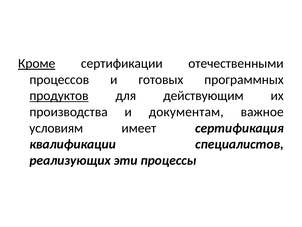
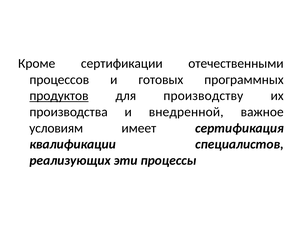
Кроме underline: present -> none (37, 63)
действующим: действующим -> производству (203, 96)
документам: документам -> внедренной (186, 112)
